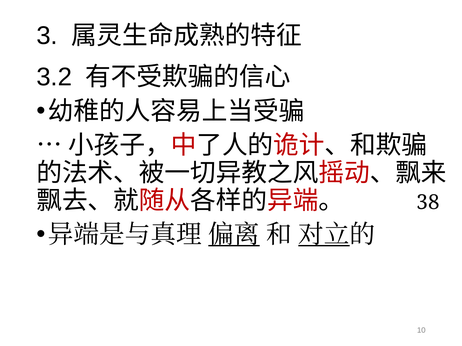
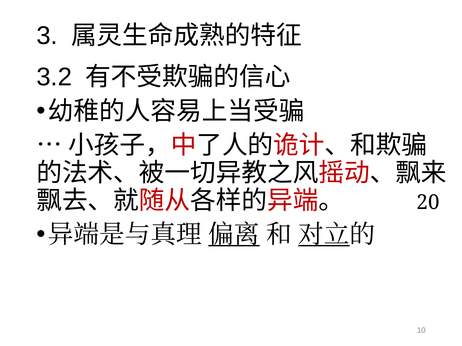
38: 38 -> 20 (428, 203)
